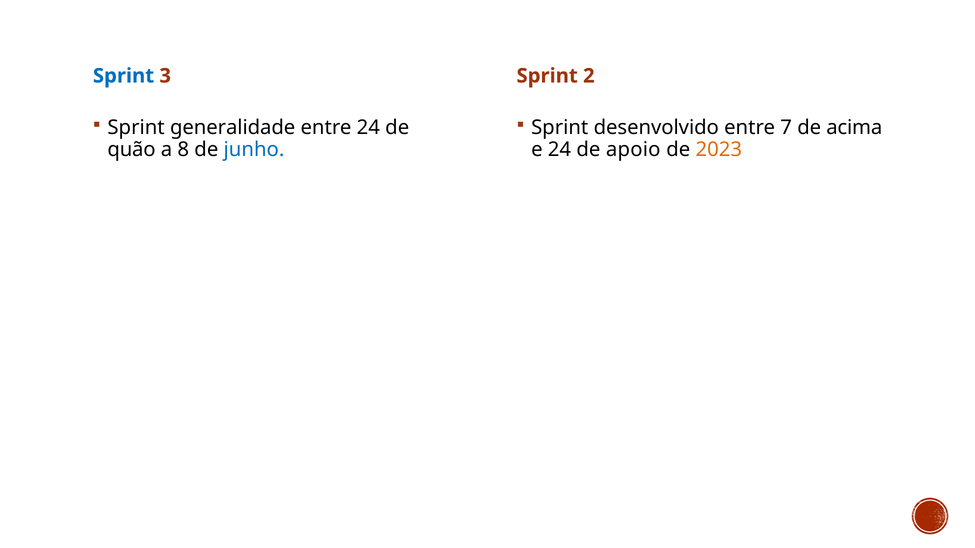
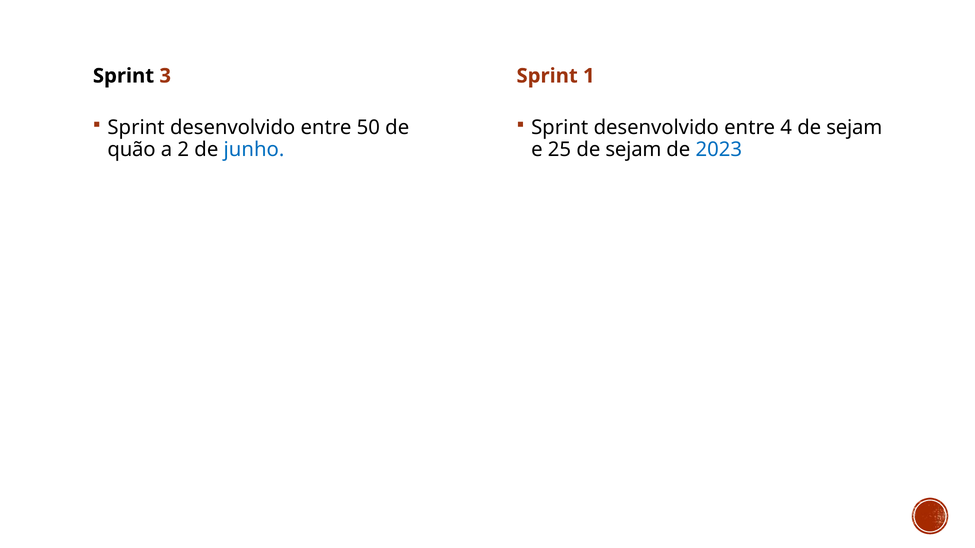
Sprint colour: blue -> black (123, 76)
2: 2 -> 1 (589, 76)
generalidade: generalidade -> desenvolvido (233, 128)
entre 24: 24 -> 50 (368, 128)
7: 7 -> 4 (786, 128)
acima: acima -> sejam (854, 128)
8: 8 -> 2 (183, 150)
e 24: 24 -> 25 (559, 150)
apoio: apoio -> sejam (633, 150)
2023 colour: orange -> blue (719, 150)
